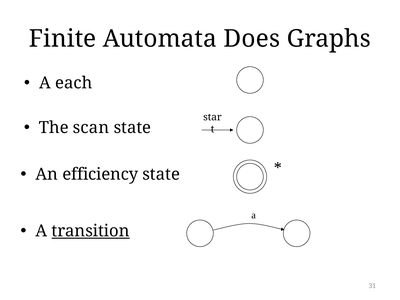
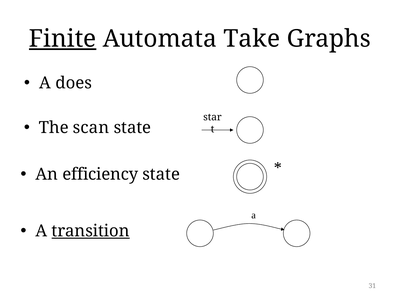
Finite underline: none -> present (63, 39)
Does: Does -> Take (252, 39)
each: each -> does (74, 83)
